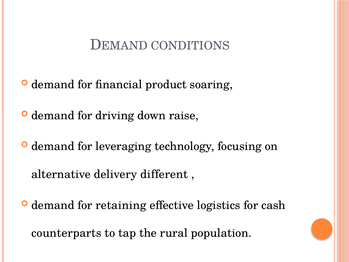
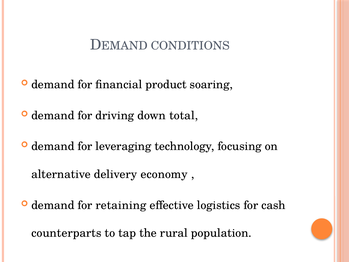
raise: raise -> total (184, 115)
different: different -> economy (164, 174)
